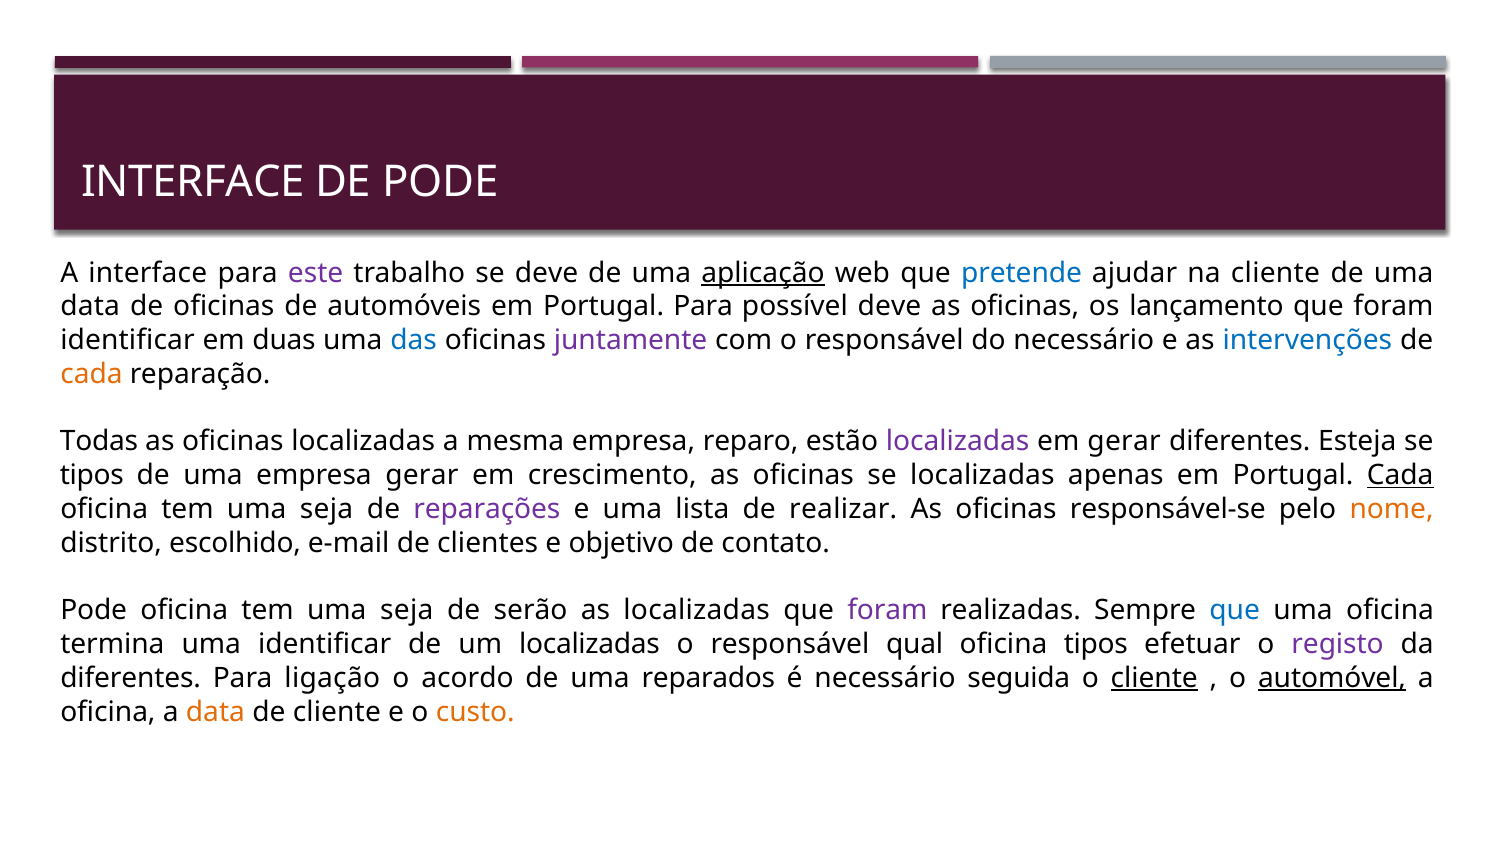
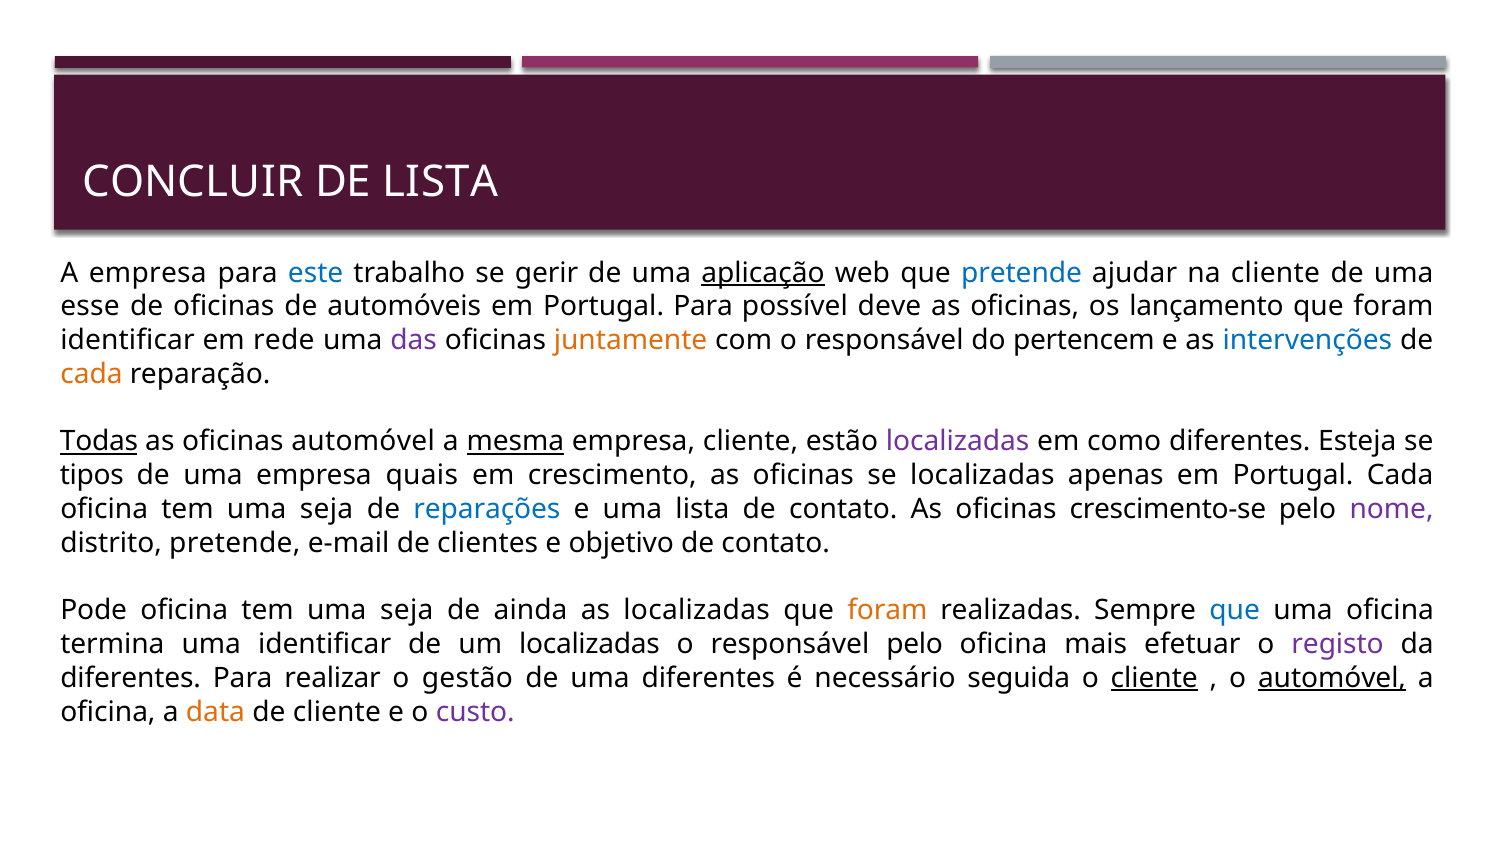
INTERFACE: INTERFACE -> CONCLUIR (193, 183)
DE PODE: PODE -> LISTA (441, 183)
A interface: interface -> empresa (148, 273)
este colour: purple -> blue (316, 273)
se deve: deve -> gerir (547, 273)
data: data -> esse (90, 307)
duas: duas -> rede (284, 340)
das colour: blue -> purple (414, 340)
juntamente colour: purple -> orange (631, 340)
do necessário: necessário -> pertencem (1084, 340)
Todas underline: none -> present (99, 442)
oficinas localizadas: localizadas -> automóvel (363, 442)
mesma underline: none -> present (515, 442)
empresa reparo: reparo -> cliente (751, 442)
em gerar: gerar -> como (1124, 442)
empresa gerar: gerar -> quais (422, 476)
Cada underline: present -> none (1400, 476)
reparações colour: purple -> blue (487, 509)
lista de realizar: realizar -> contato (843, 509)
responsável-se: responsável-se -> crescimento-se (1168, 509)
nome colour: orange -> purple (1392, 509)
distrito escolhido: escolhido -> pretende (235, 543)
serão: serão -> ainda (531, 611)
foram colour: purple -> orange (887, 611)
responsável qual: qual -> pelo (915, 644)
oficina tipos: tipos -> mais (1096, 644)
ligação: ligação -> realizar (333, 678)
acordo: acordo -> gestão (467, 678)
uma reparados: reparados -> diferentes (708, 678)
custo colour: orange -> purple (475, 712)
